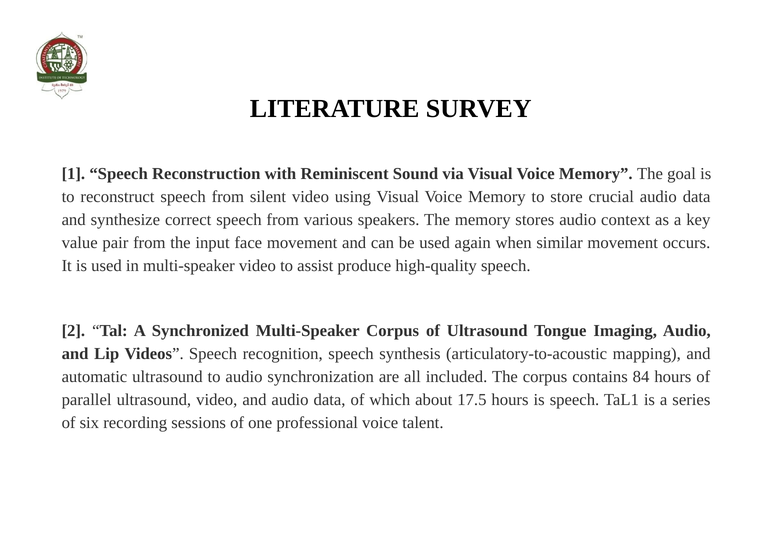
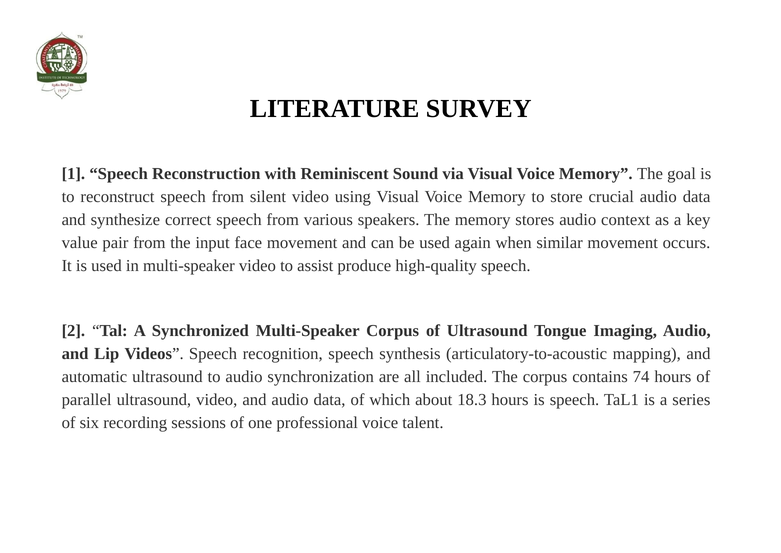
84: 84 -> 74 (641, 377)
17.5: 17.5 -> 18.3 (472, 400)
